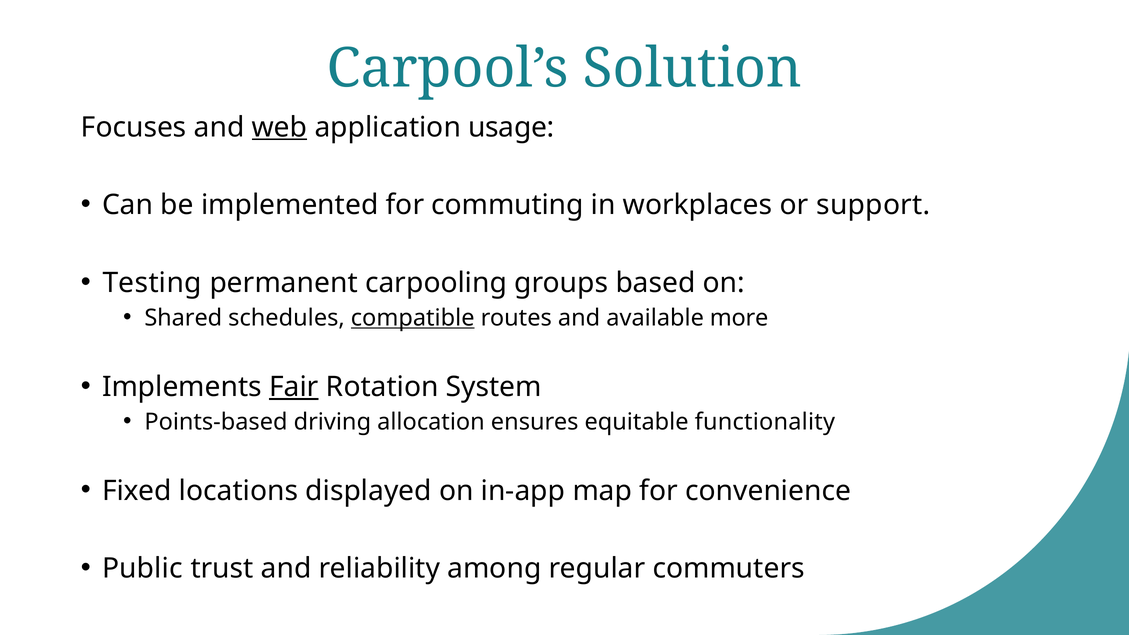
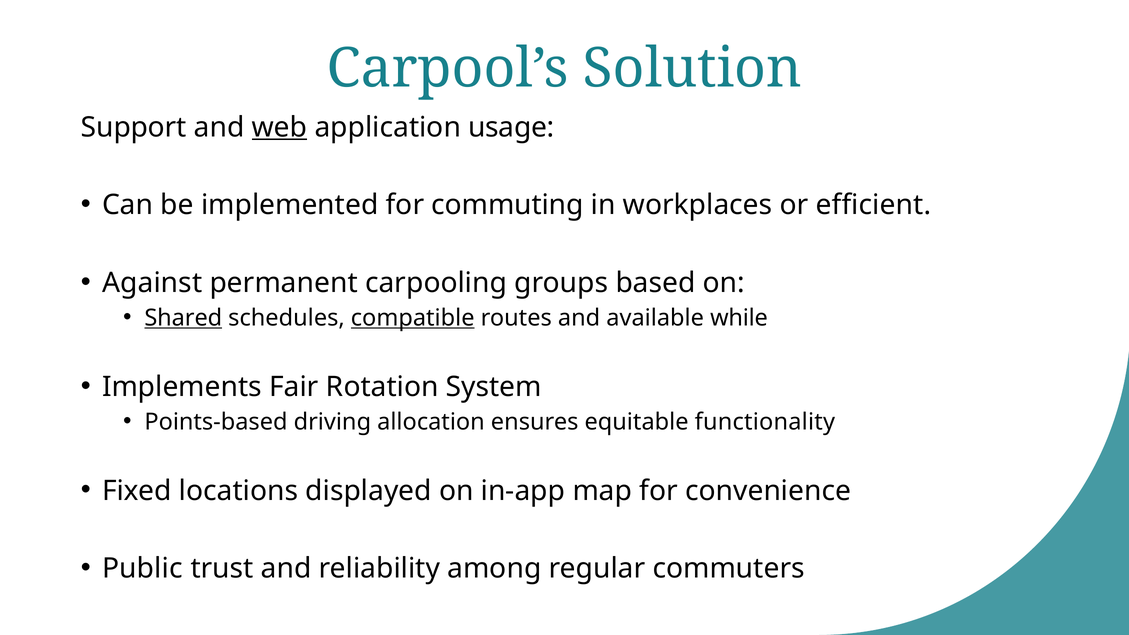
Focuses: Focuses -> Support (134, 127)
support: support -> efficient (873, 205)
Testing: Testing -> Against (152, 283)
Shared underline: none -> present (183, 318)
more: more -> while (739, 318)
Fair underline: present -> none (294, 387)
